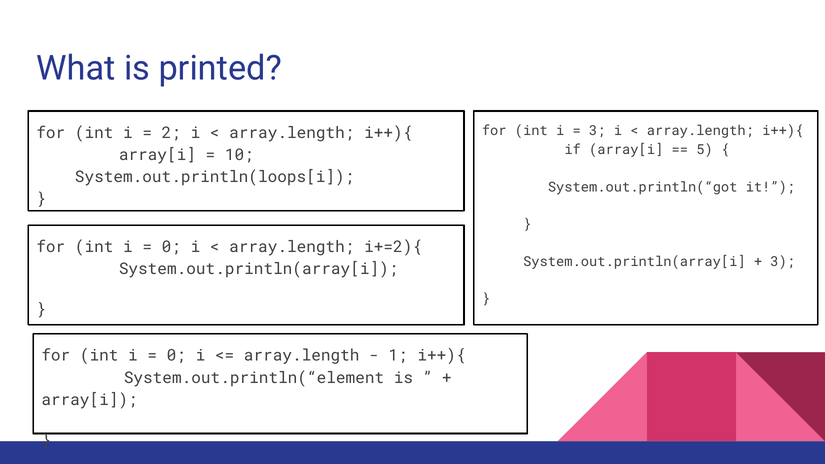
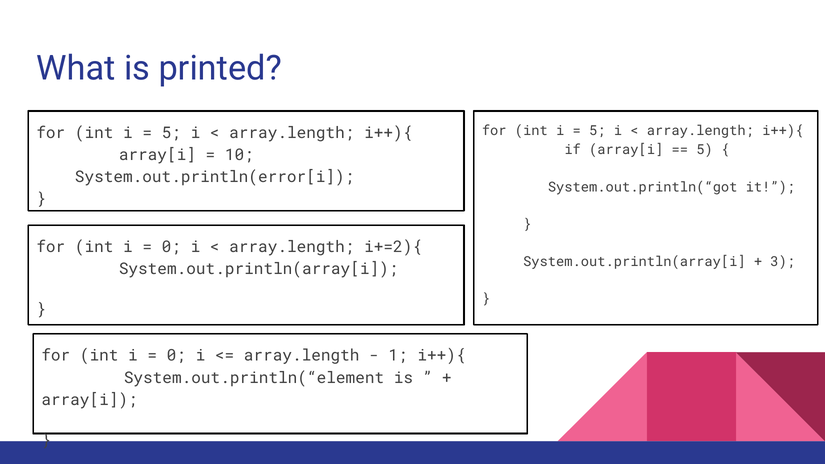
3: 3 -> 5 (597, 131)
2: 2 -> 5 (171, 133)
System.out.println(loops[i: System.out.println(loops[i -> System.out.println(error[i (215, 177)
